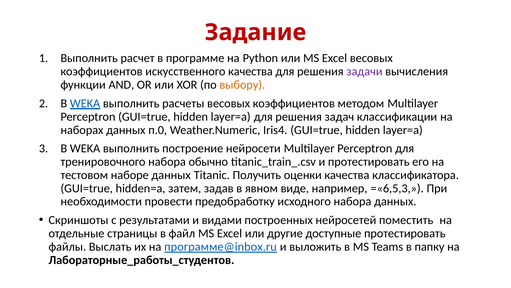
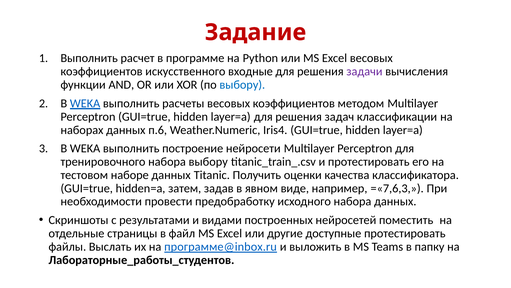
искусственного качества: качества -> входные (250, 71)
выбору colour: orange -> blue (242, 84)
п.0: п.0 -> п.6 (158, 130)
набора обычно: обычно -> выбору (208, 162)
=«6,5,3: =«6,5,3 -> =«7,6,3 (397, 188)
